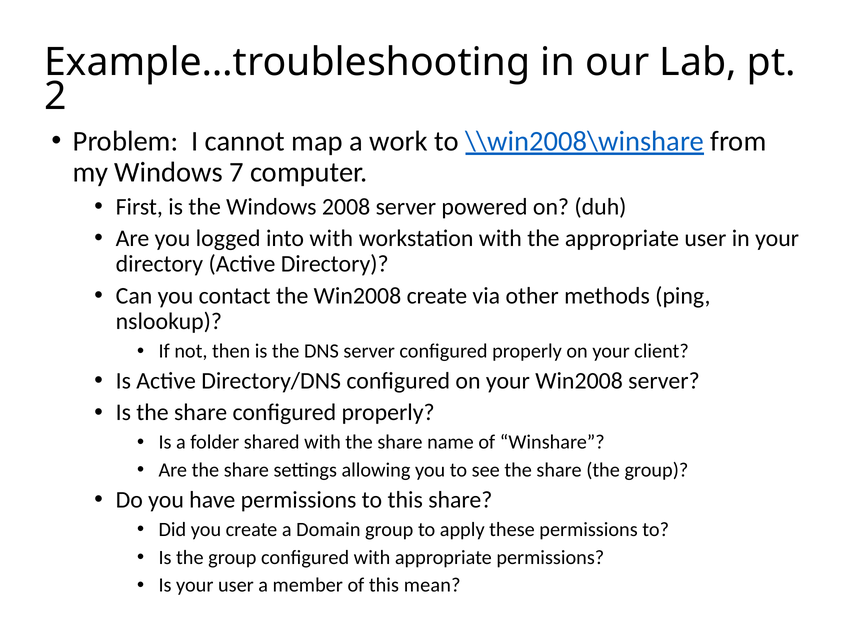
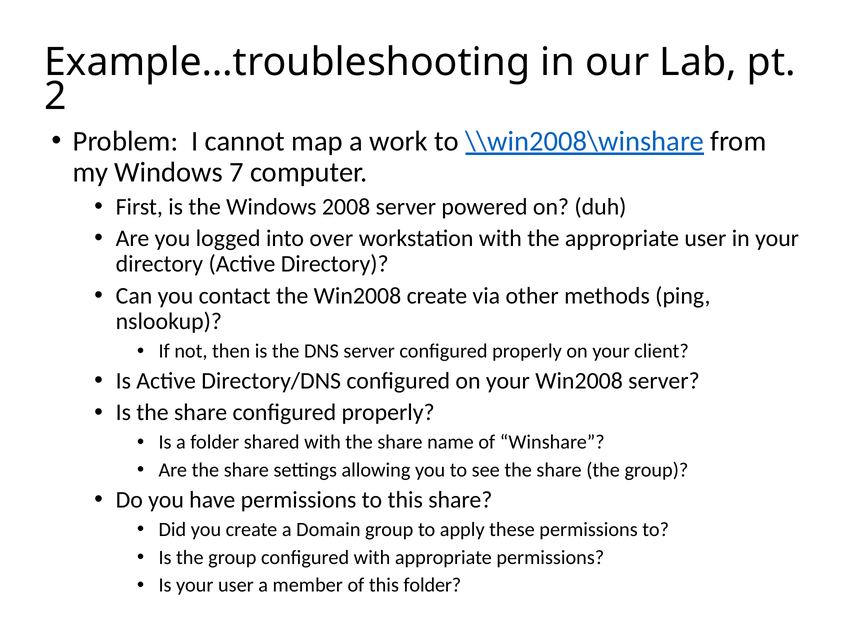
into with: with -> over (331, 238)
this mean: mean -> folder (432, 585)
